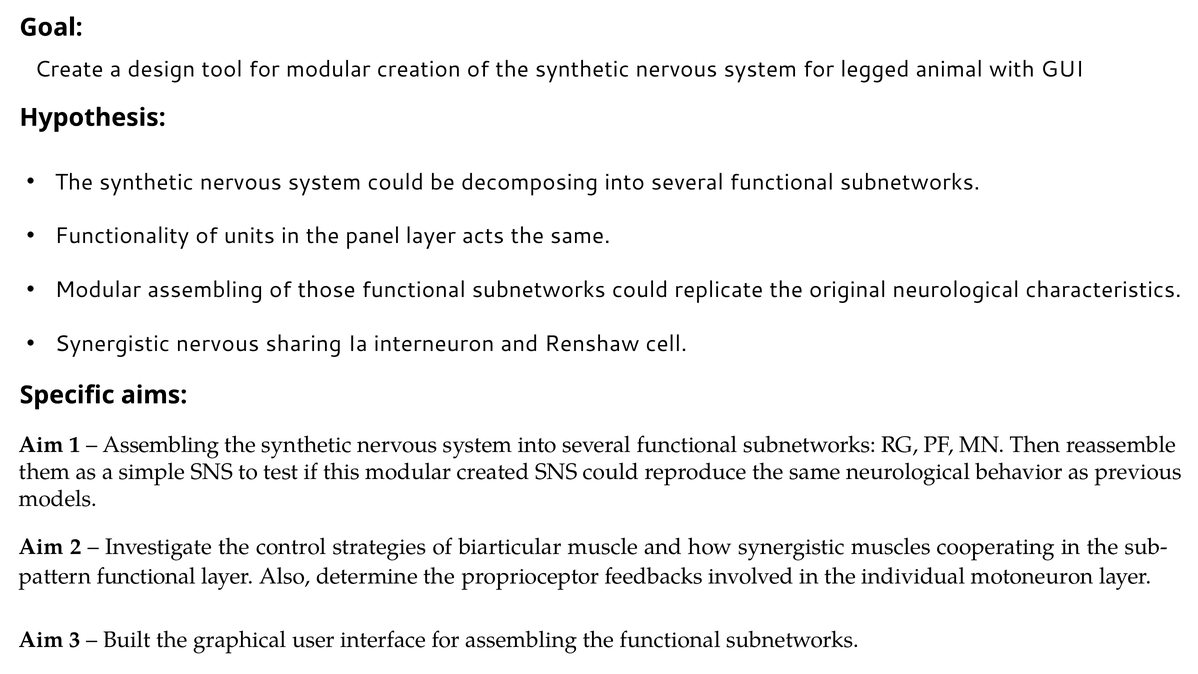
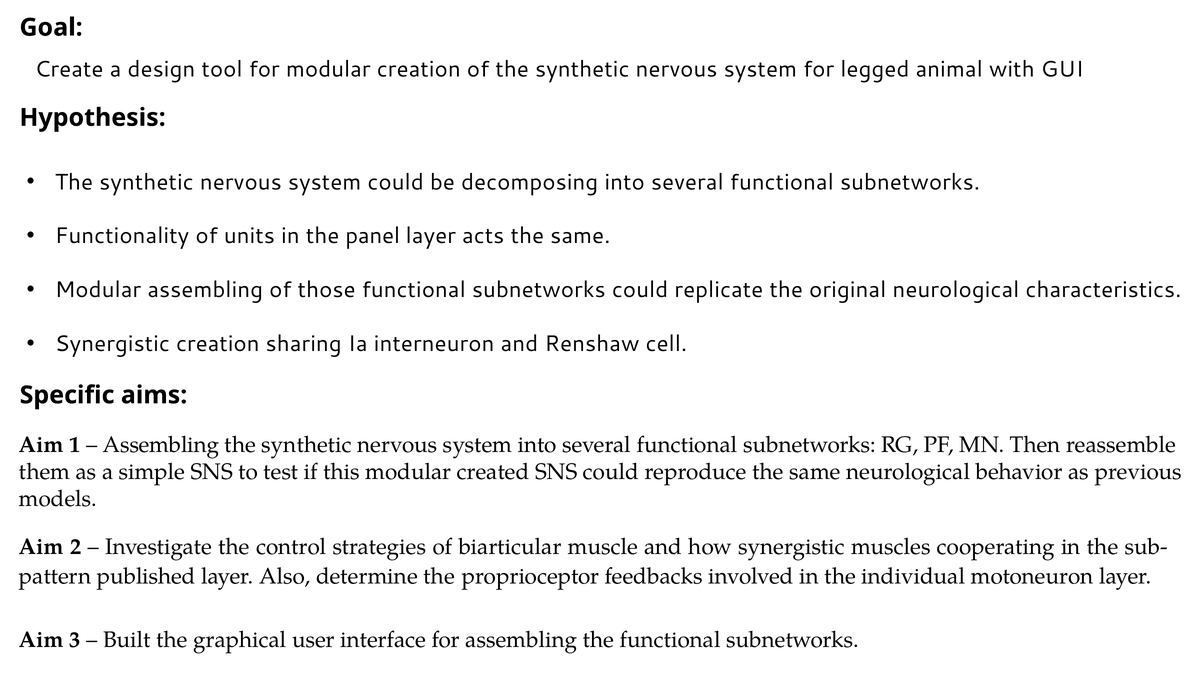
Synergistic nervous: nervous -> creation (218, 344)
functional: functional -> published (146, 576)
